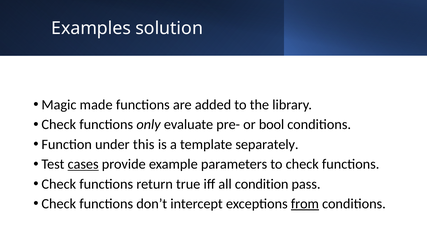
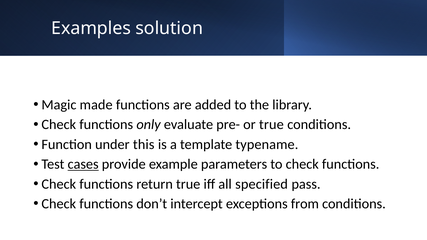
or bool: bool -> true (271, 125)
separately: separately -> typename (267, 144)
condition: condition -> specified (262, 184)
from underline: present -> none (305, 204)
